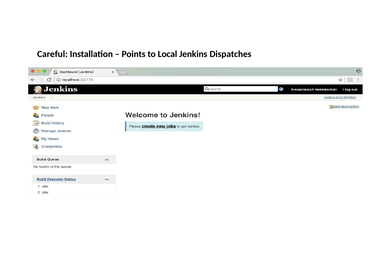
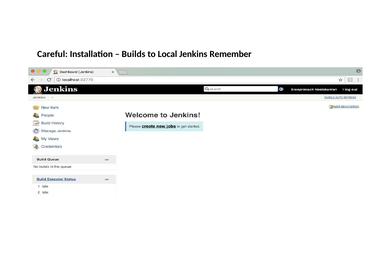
Points: Points -> Builds (134, 54)
Dispatches: Dispatches -> Remember (231, 54)
